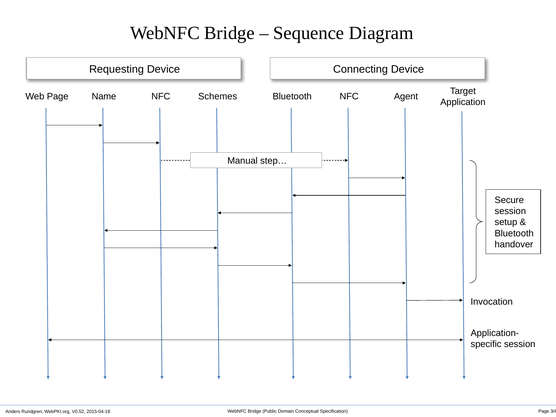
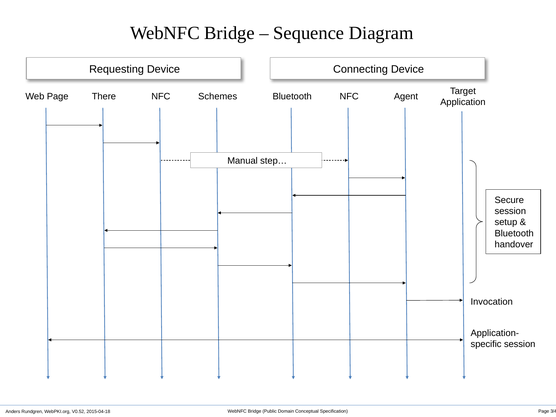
Name: Name -> There (104, 97)
